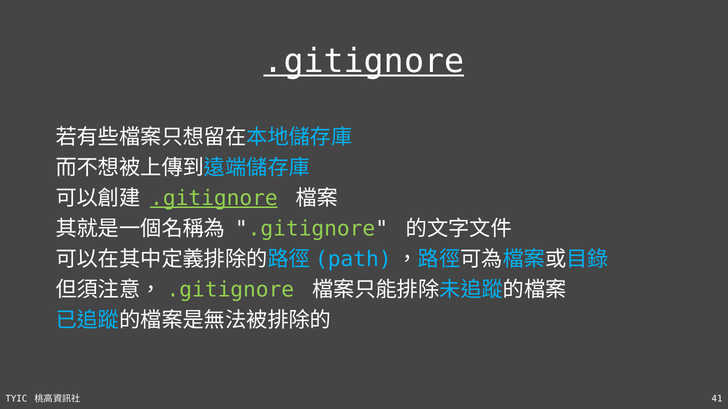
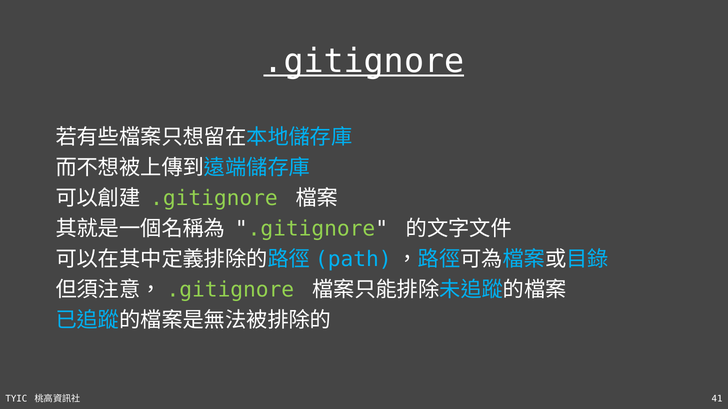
.gitignore underline: present -> none (214, 198)
